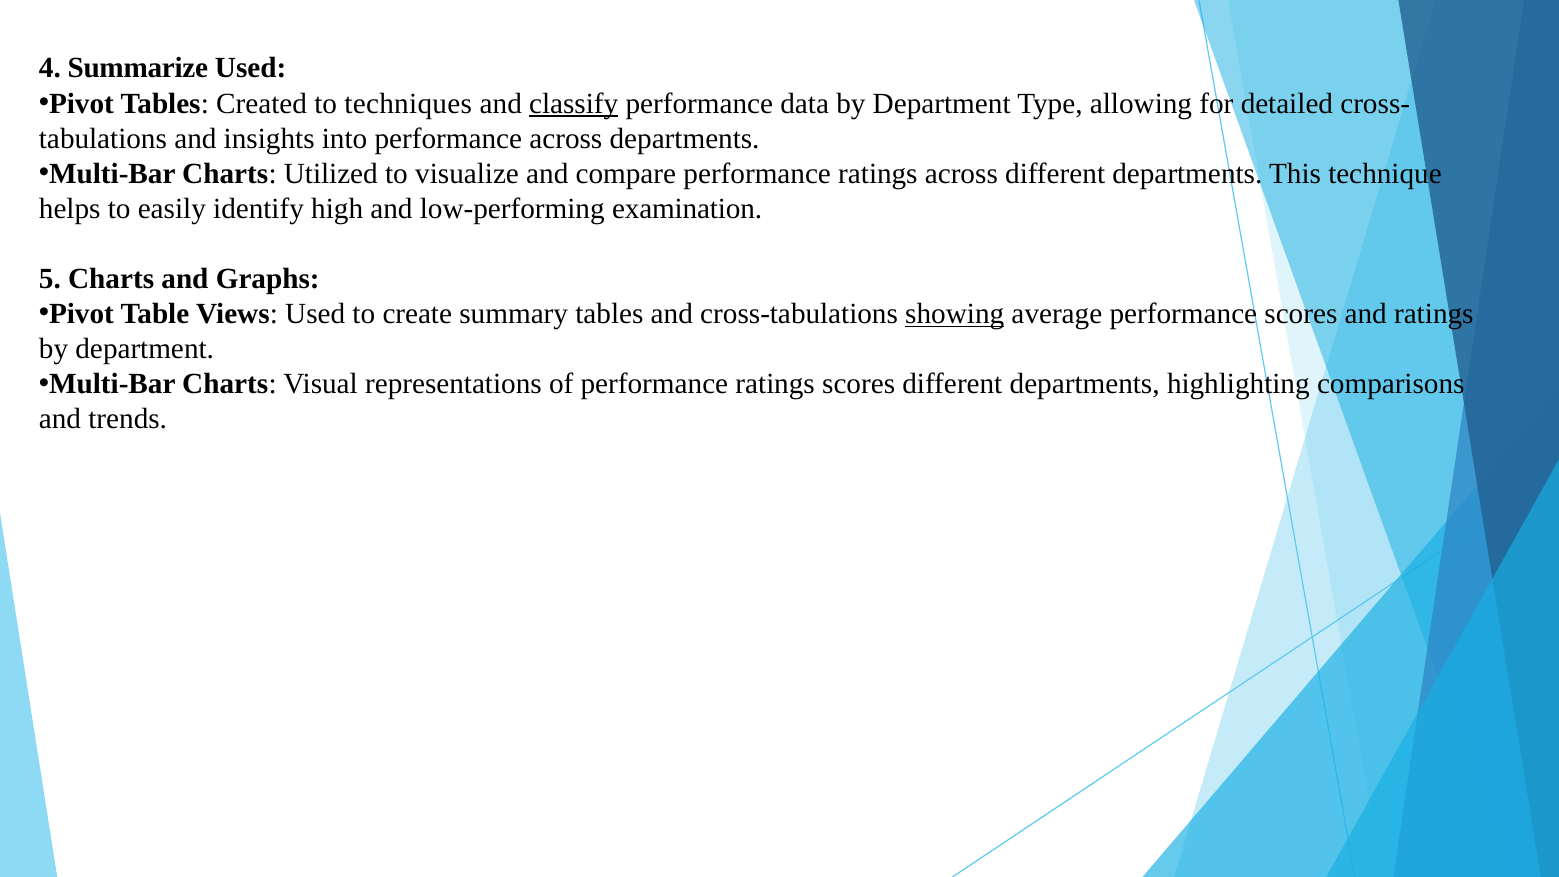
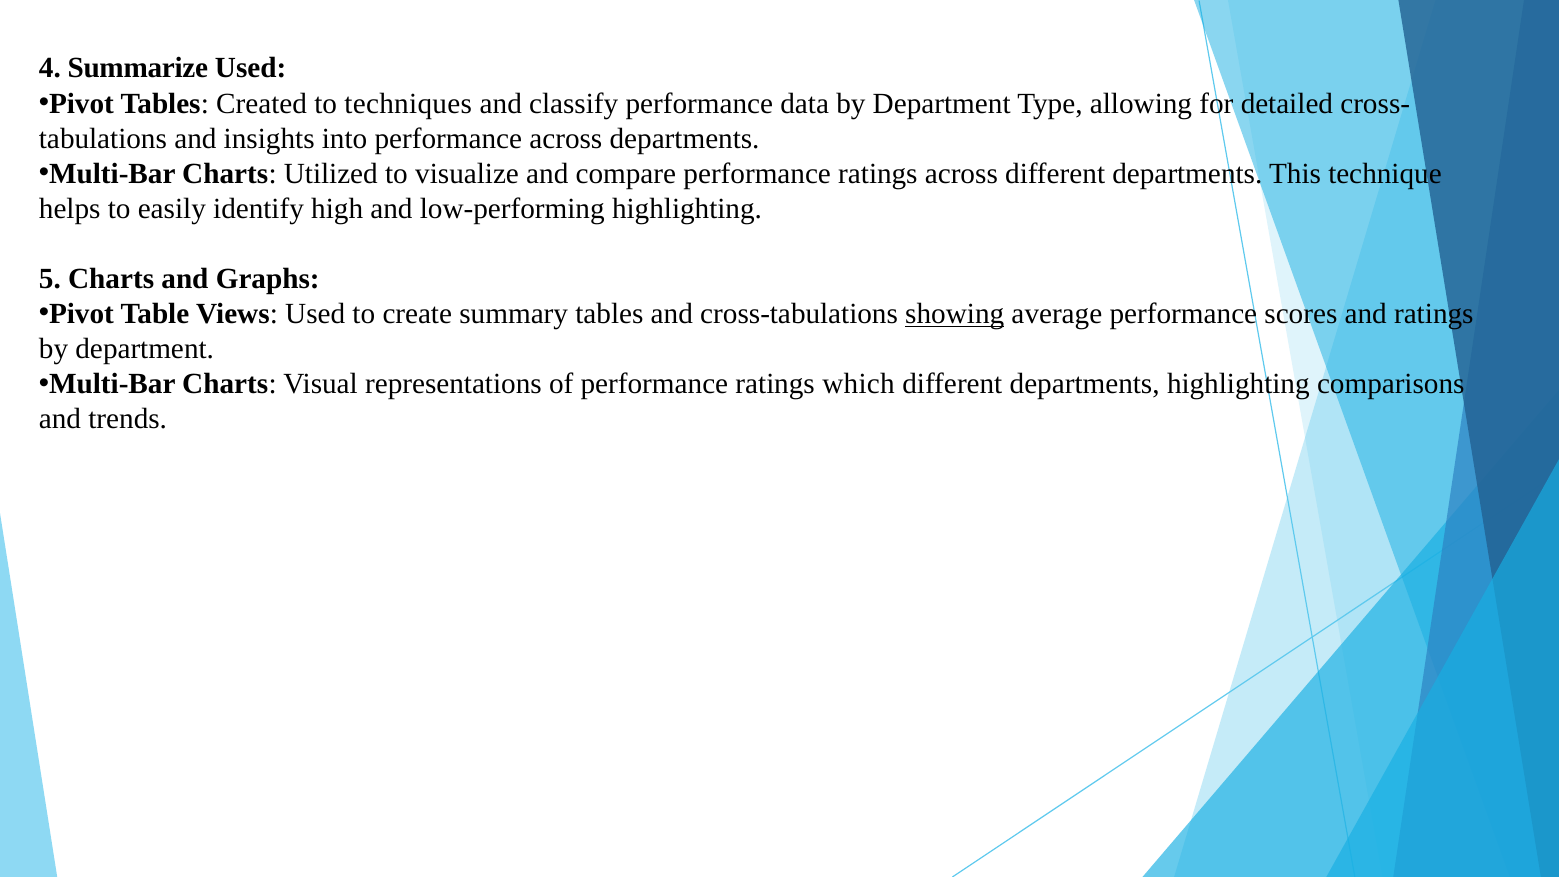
classify underline: present -> none (574, 103)
low-performing examination: examination -> highlighting (687, 209)
ratings scores: scores -> which (859, 384)
